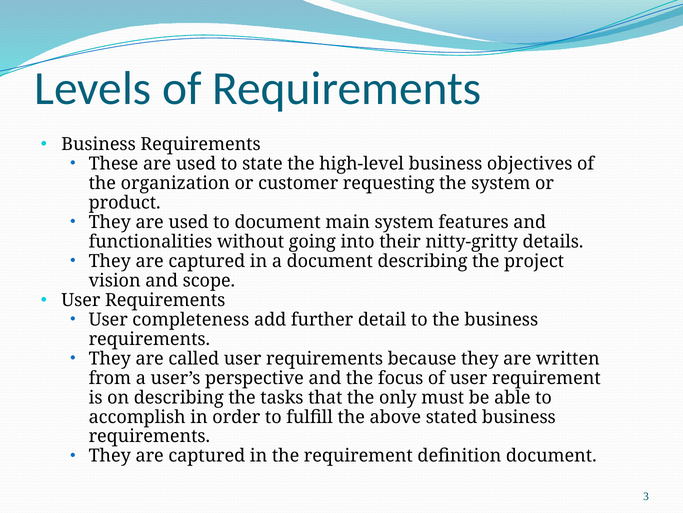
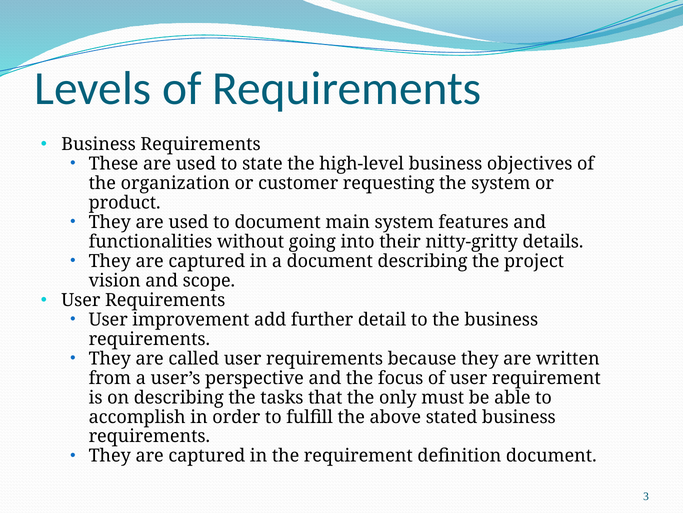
completeness: completeness -> improvement (191, 319)
